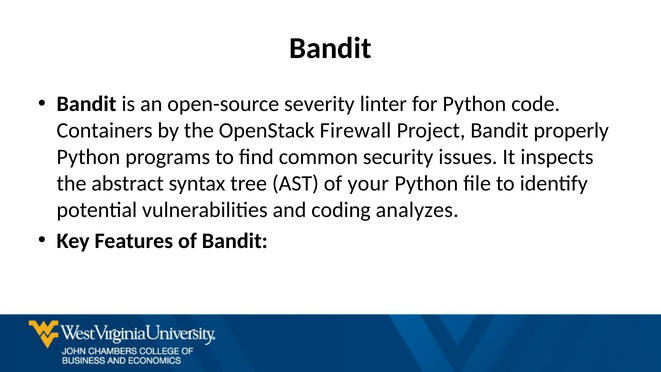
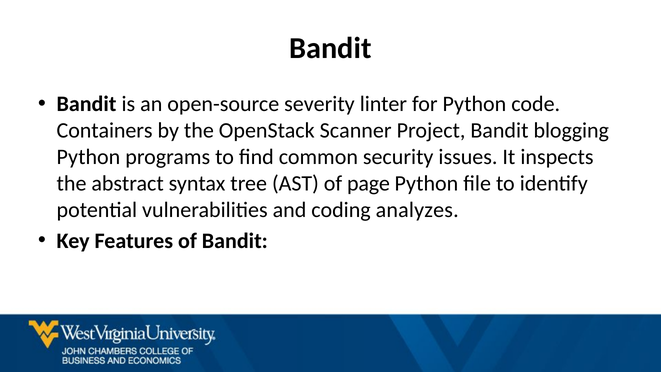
Firewall: Firewall -> Scanner (356, 130)
properly: properly -> blogging (571, 130)
your: your -> page (368, 183)
